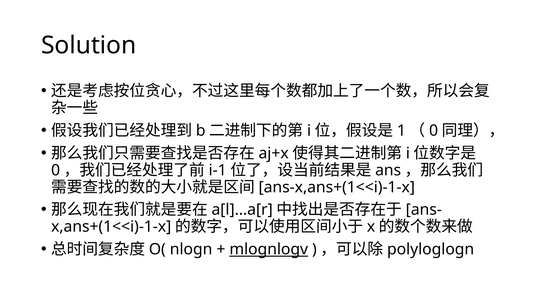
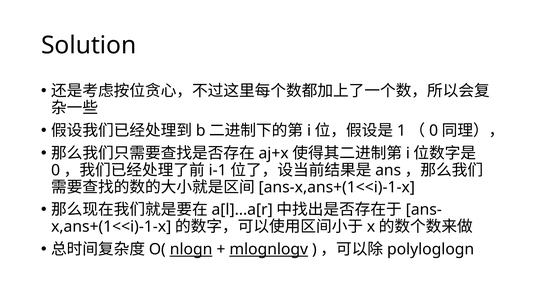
nlogn underline: none -> present (191, 249)
